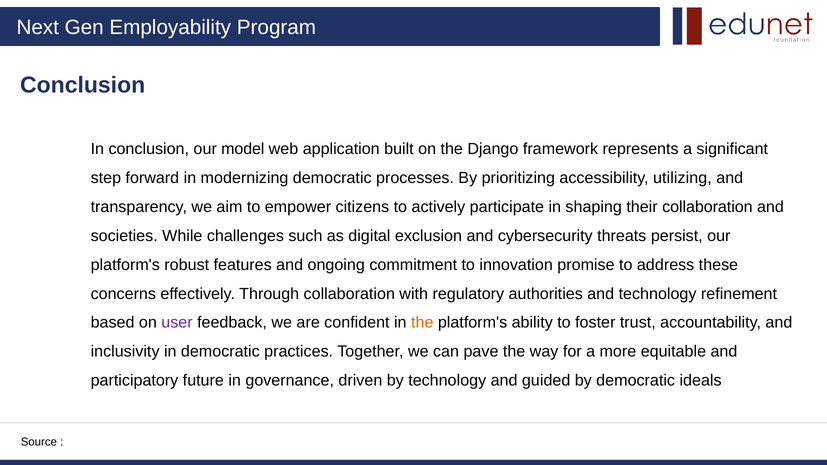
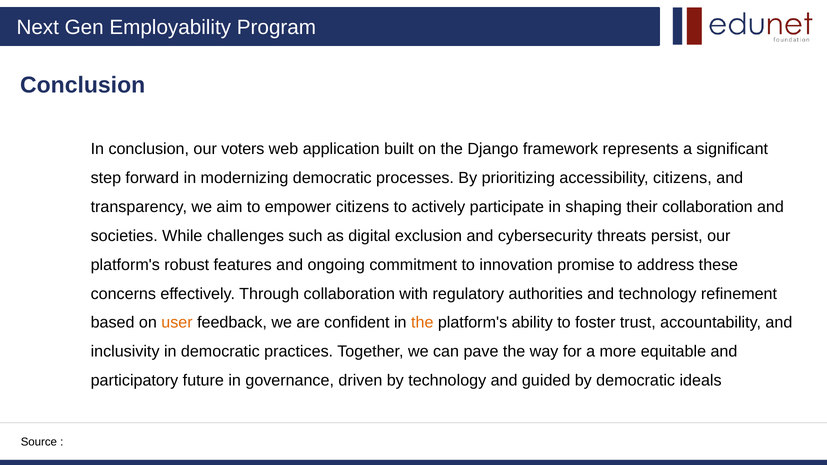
model: model -> voters (243, 149)
accessibility utilizing: utilizing -> citizens (682, 178)
user colour: purple -> orange (177, 323)
